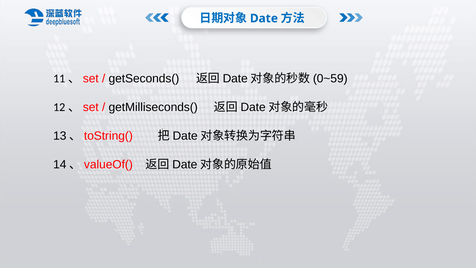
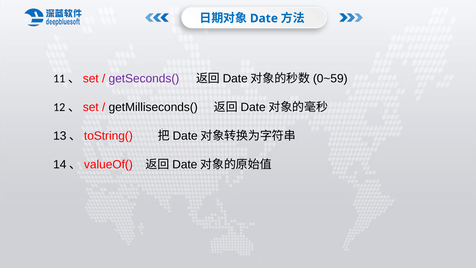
getSeconds( colour: black -> purple (144, 79)
